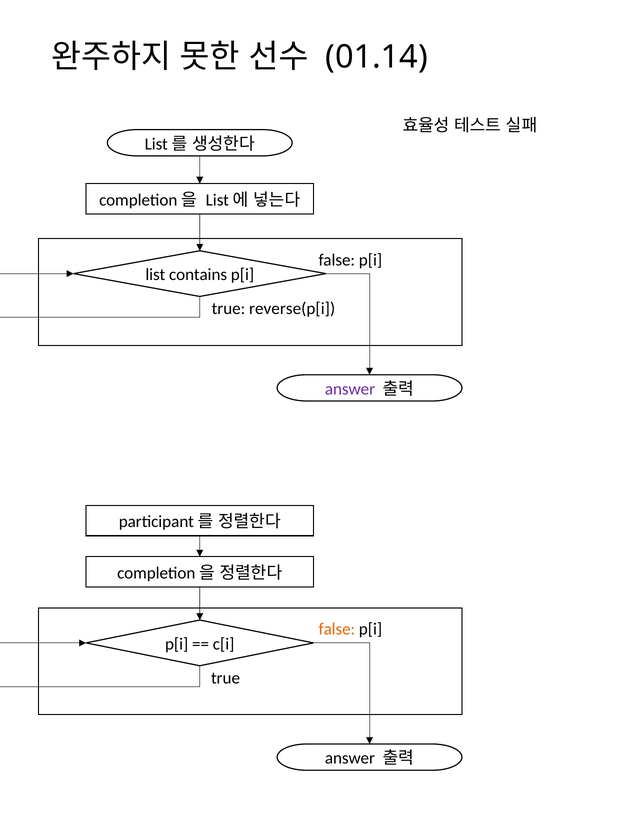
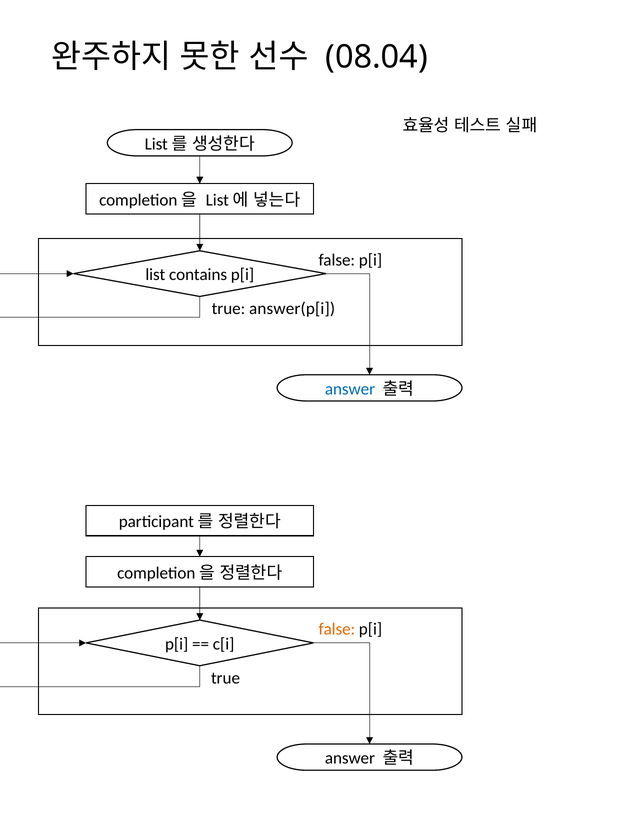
01.14: 01.14 -> 08.04 (377, 57)
reverse(p[i: reverse(p[i -> answer(p[i (292, 309)
answer colour: purple -> blue (350, 389)
